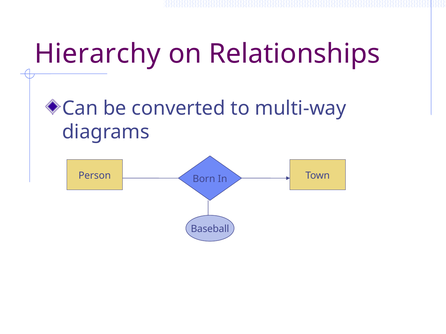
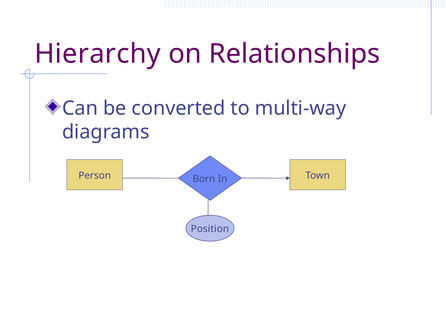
Baseball: Baseball -> Position (210, 229)
